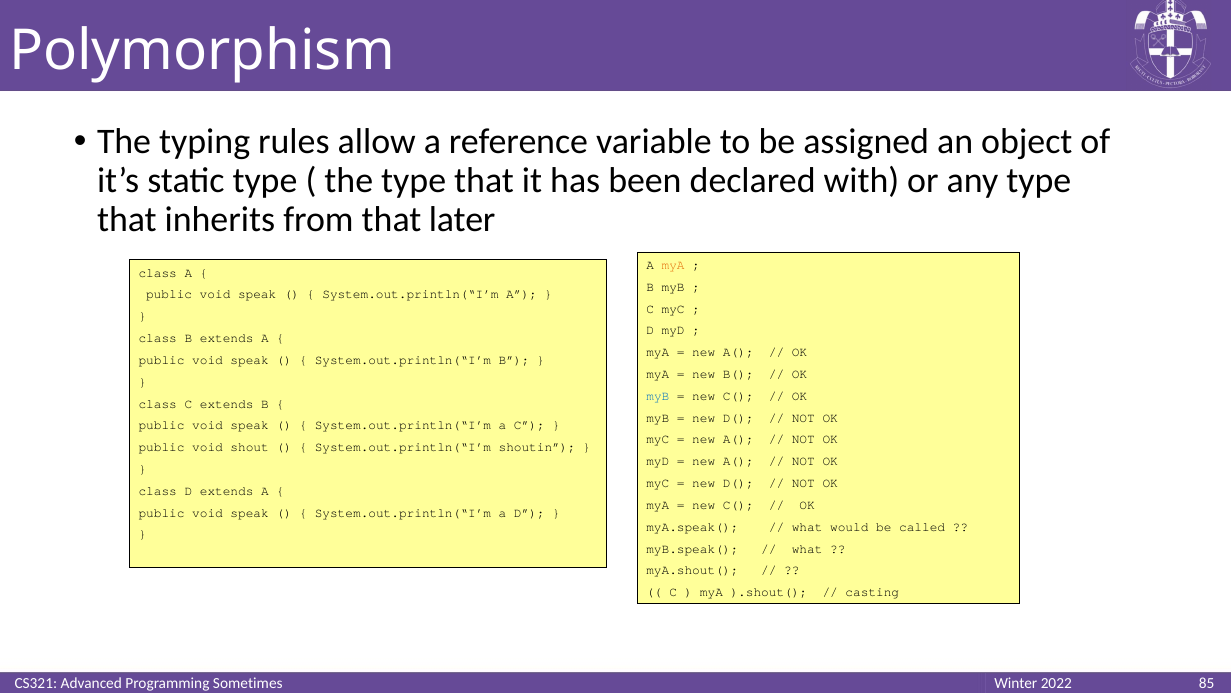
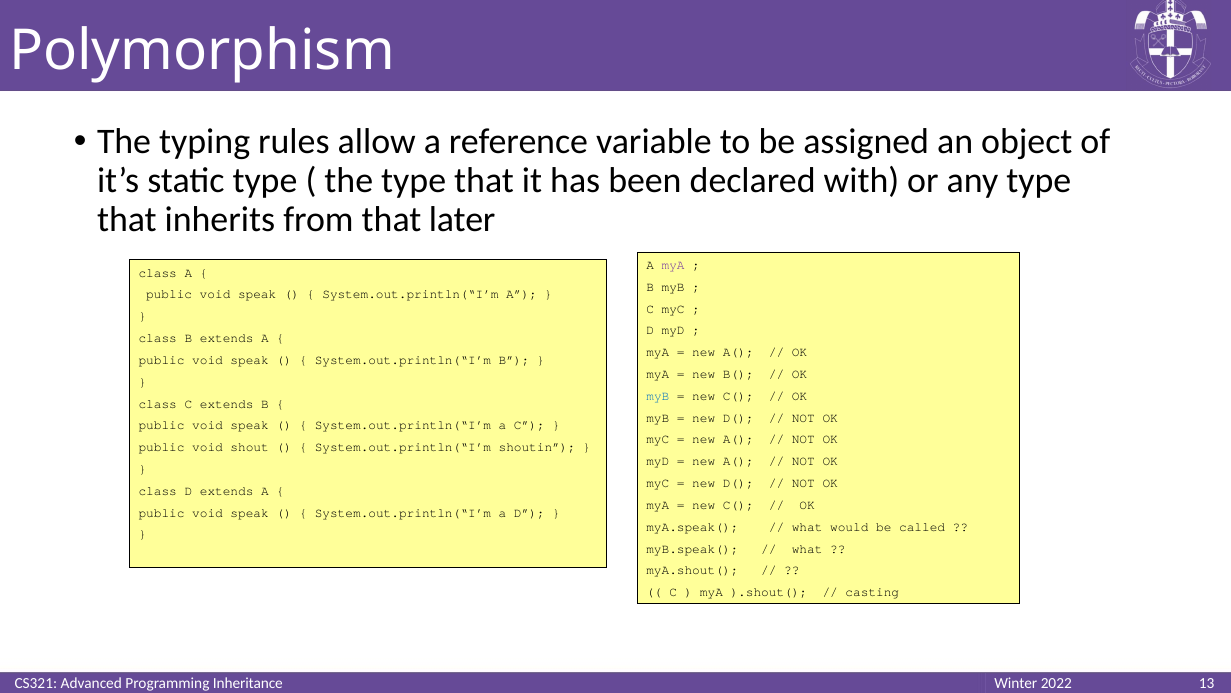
myA colour: orange -> purple (673, 265)
Sometimes: Sometimes -> Inheritance (248, 683)
85: 85 -> 13 (1207, 683)
